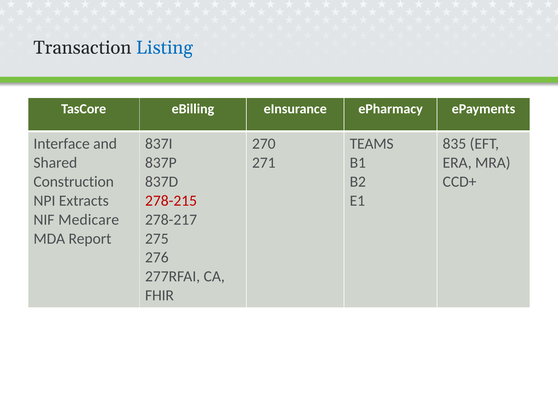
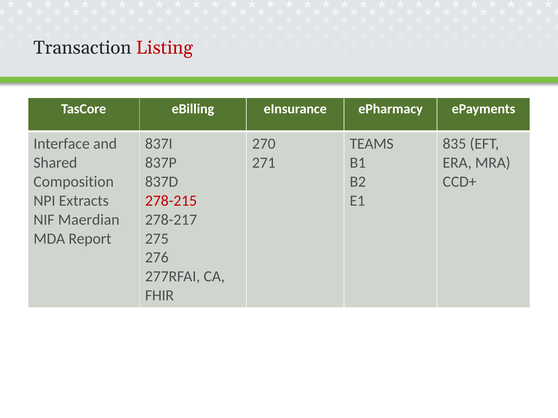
Listing colour: blue -> red (165, 48)
Construction: Construction -> Composition (74, 182)
Medicare: Medicare -> Maerdian (89, 220)
